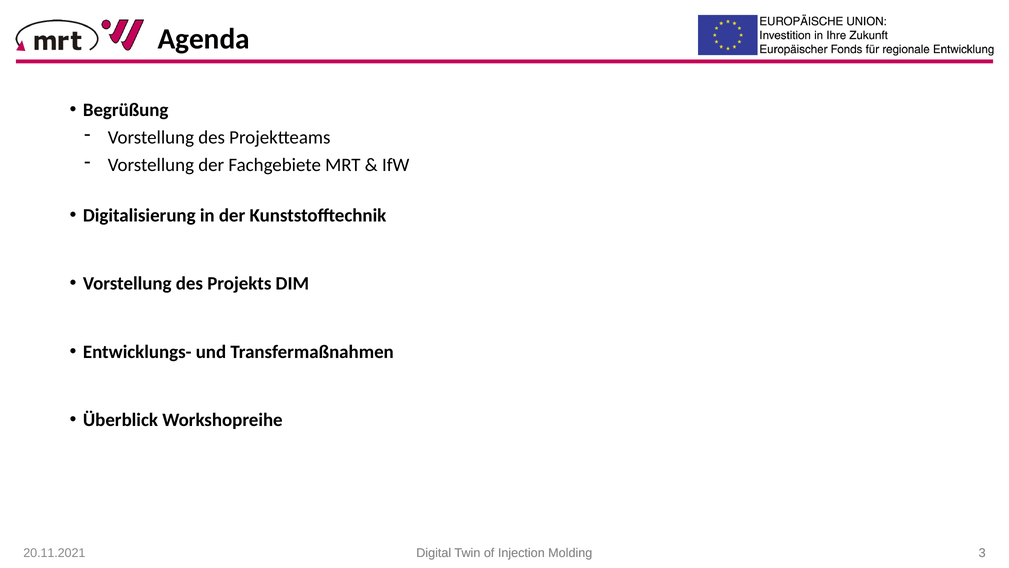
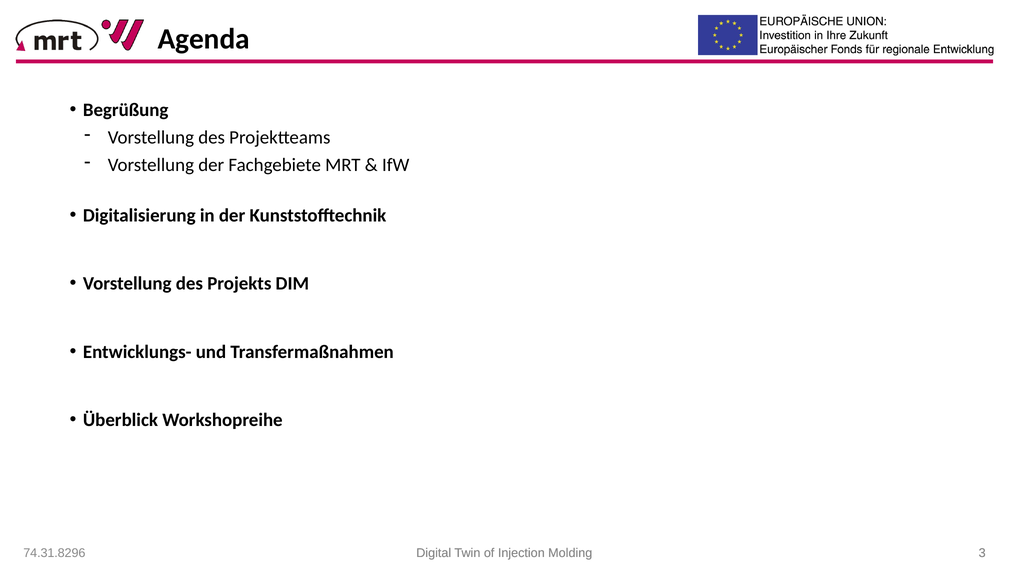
20.11.2021: 20.11.2021 -> 74.31.8296 (54, 553)
